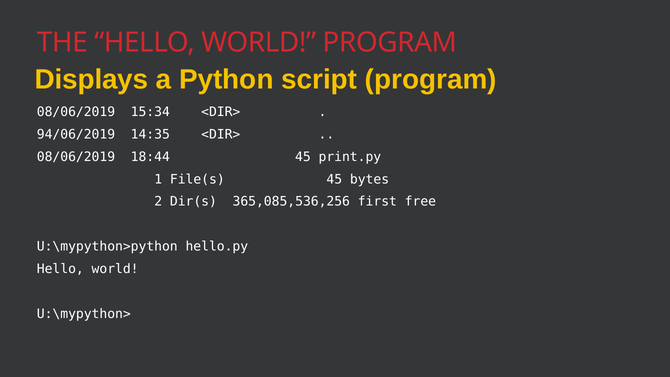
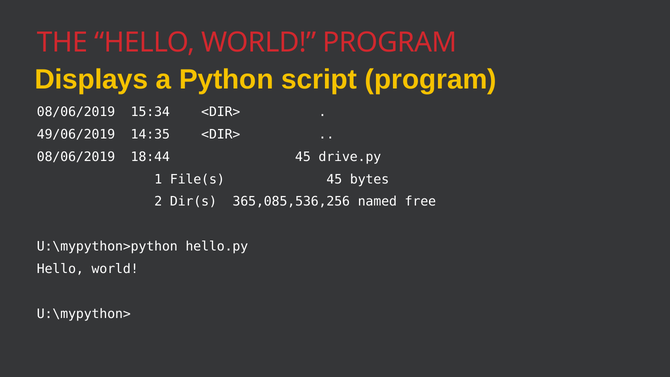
94/06/2019: 94/06/2019 -> 49/06/2019 (76, 134)
print.py: print.py -> drive.py (350, 157)
first: first -> named (377, 202)
